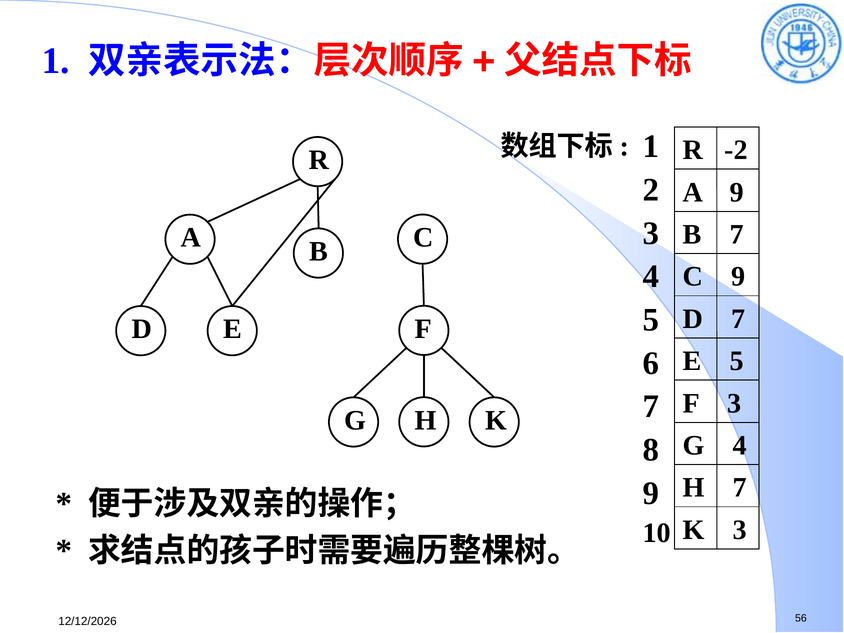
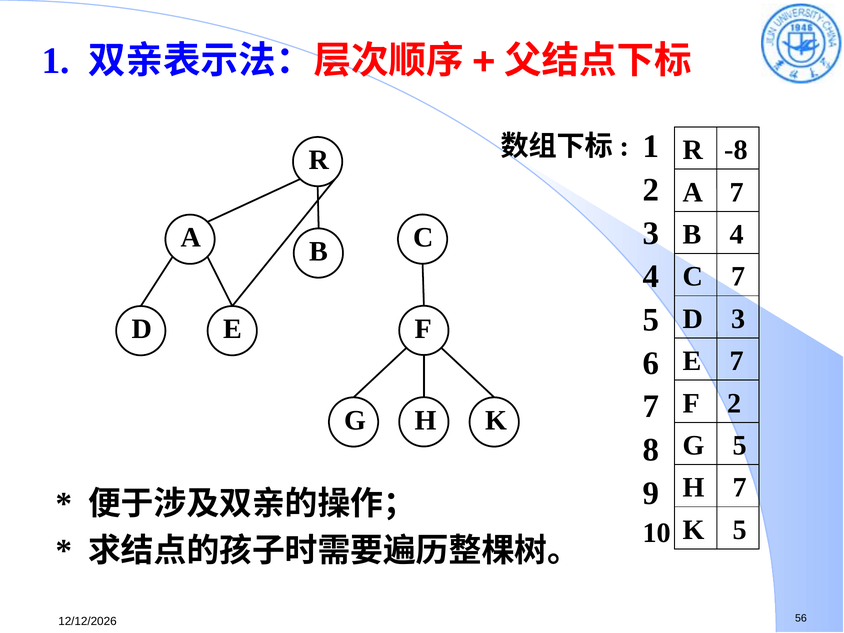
-2: -2 -> -8 (736, 150)
A 9: 9 -> 7 (737, 192)
B 7: 7 -> 4 (737, 234)
C 9: 9 -> 7 (738, 277)
D 7: 7 -> 3 (738, 319)
E 5: 5 -> 7 (737, 361)
F 3: 3 -> 2 (734, 403)
G 4: 4 -> 5 (740, 445)
K 3: 3 -> 5 (740, 530)
